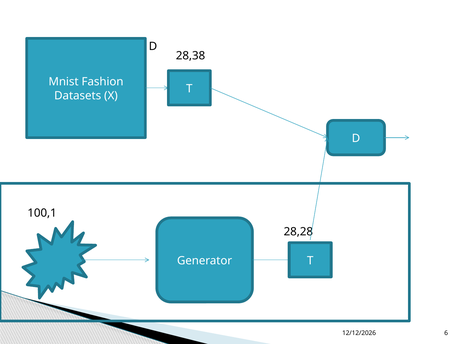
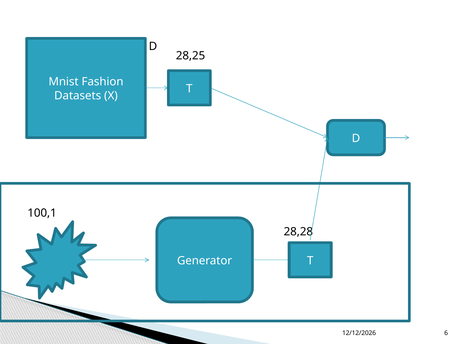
28,38: 28,38 -> 28,25 (191, 56)
